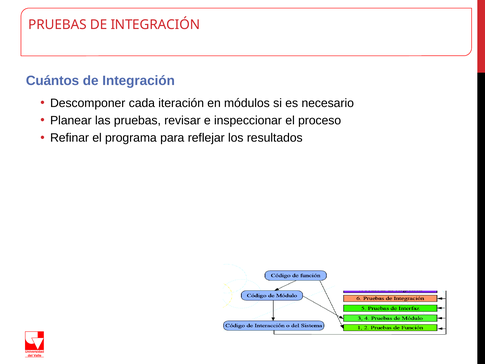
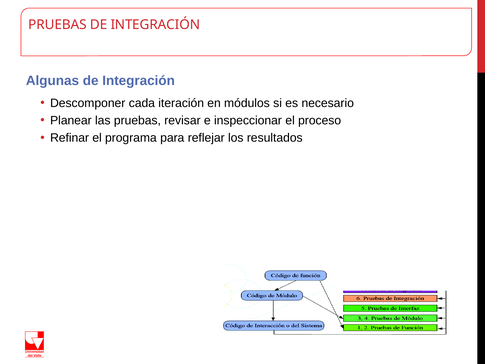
Cuántos: Cuántos -> Algunas (52, 81)
